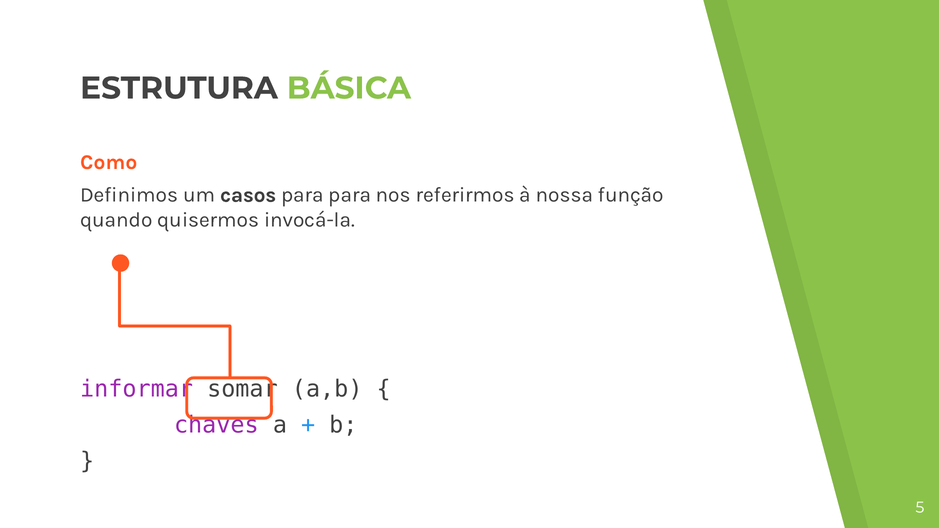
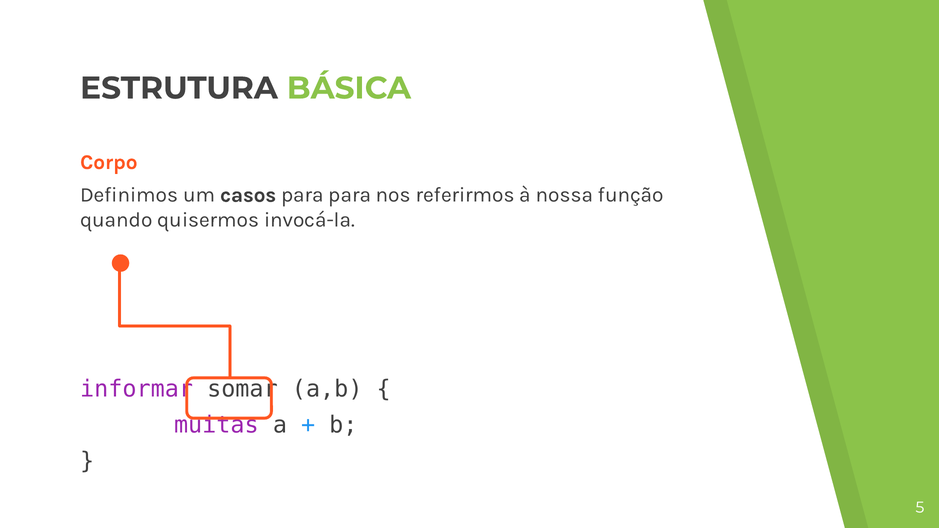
Como: Como -> Corpo (109, 162)
chaves: chaves -> muitas (216, 425)
